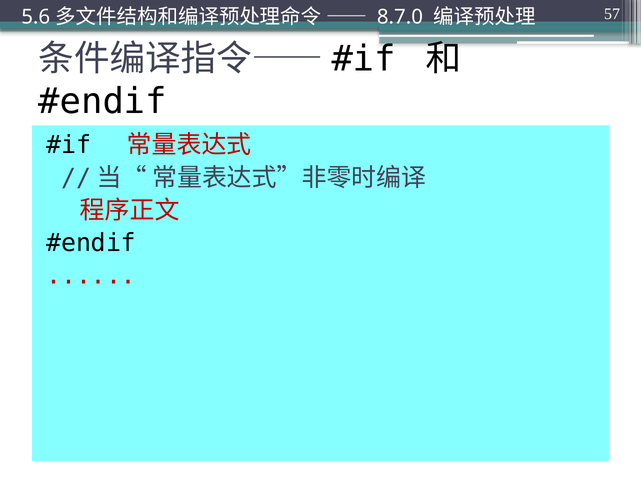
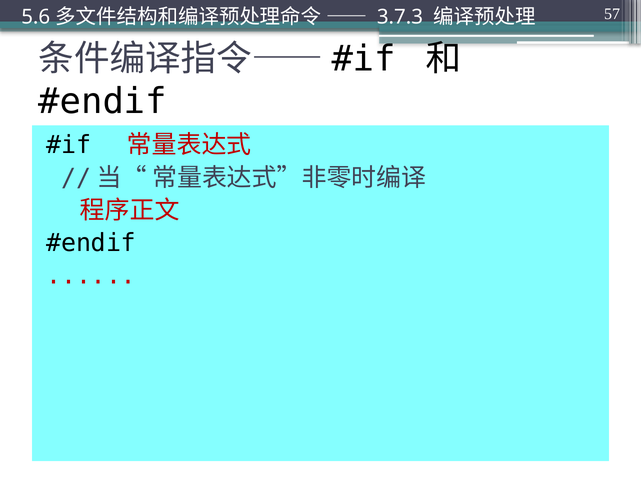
8.7.0: 8.7.0 -> 3.7.3 (400, 17)
